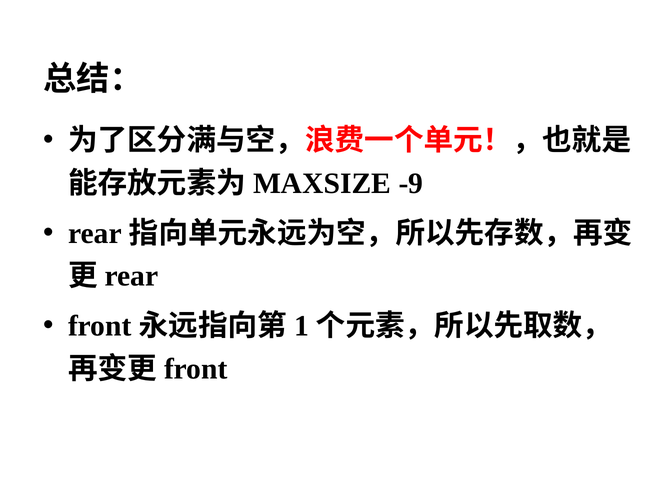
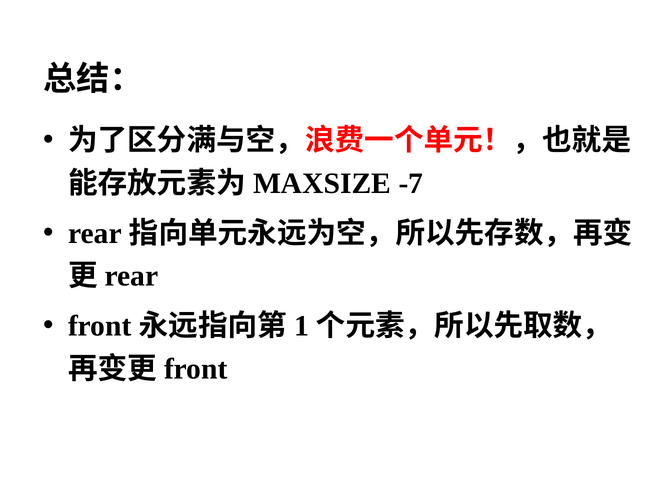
-9: -9 -> -7 (411, 183)
